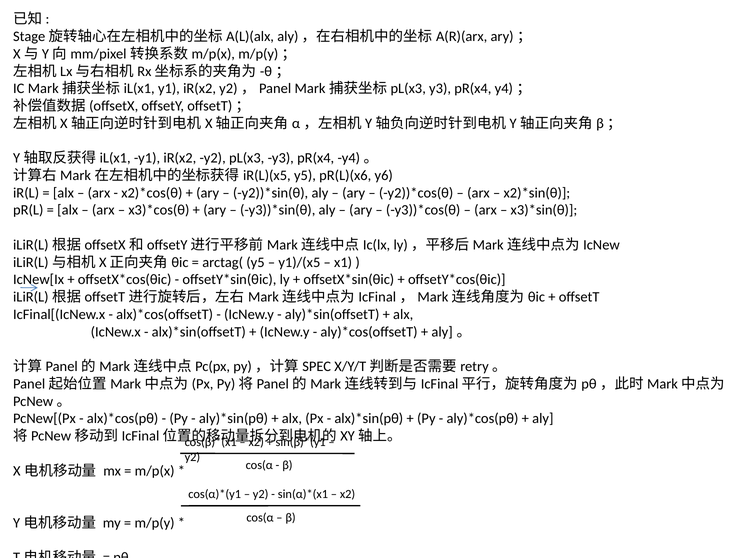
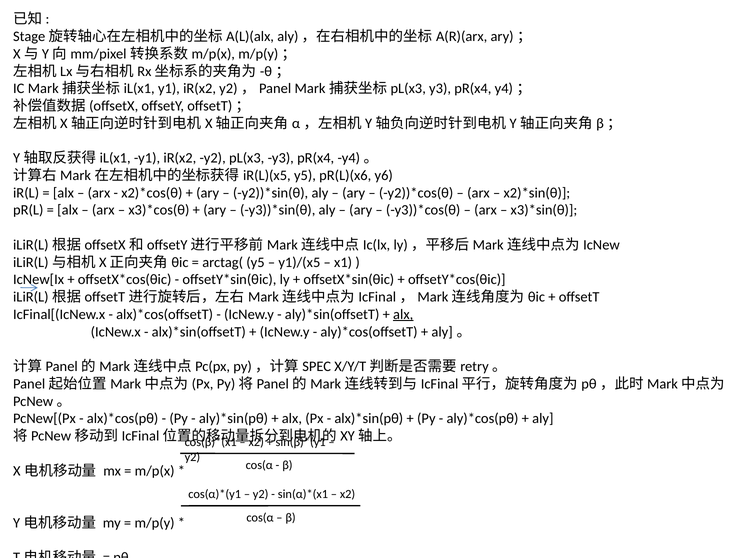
alx underline: none -> present (403, 314)
